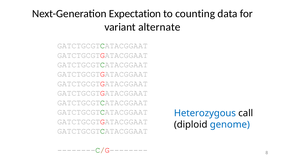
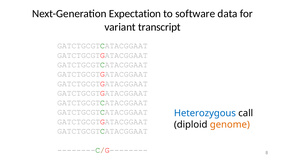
counting: counting -> software (195, 14)
alternate: alternate -> transcript (159, 27)
genome colour: blue -> orange (230, 125)
